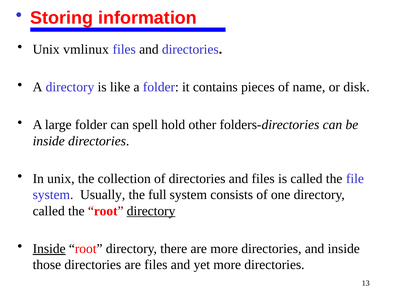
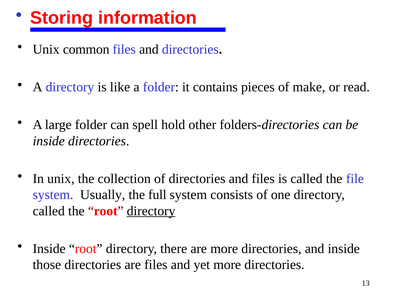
vmlinux: vmlinux -> common (86, 49)
name: name -> make (309, 87)
disk: disk -> read (357, 87)
Inside underline: present -> none (49, 249)
